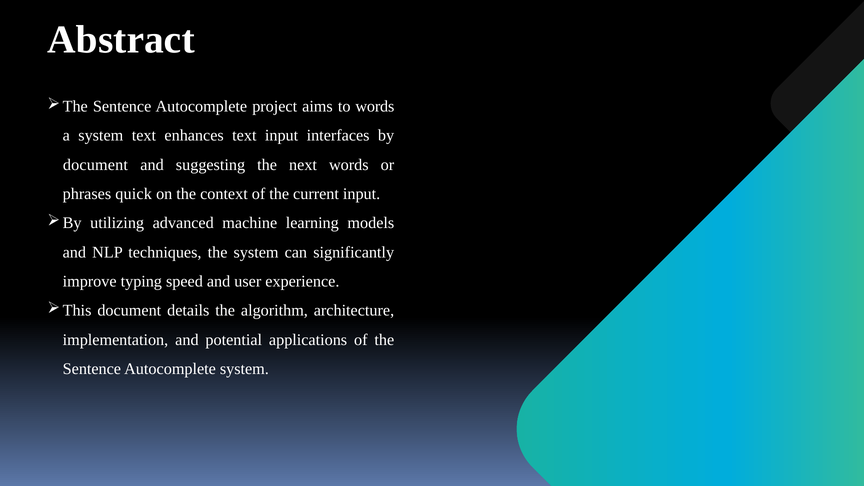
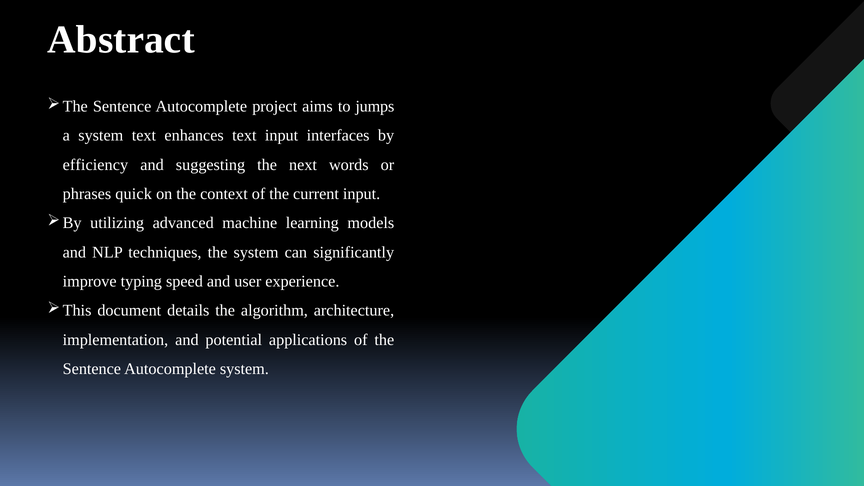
to words: words -> jumps (375, 106)
document: document -> efficiency (95, 165)
